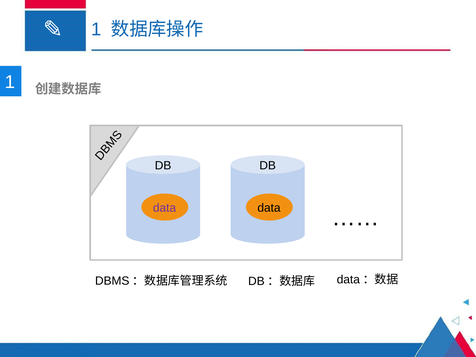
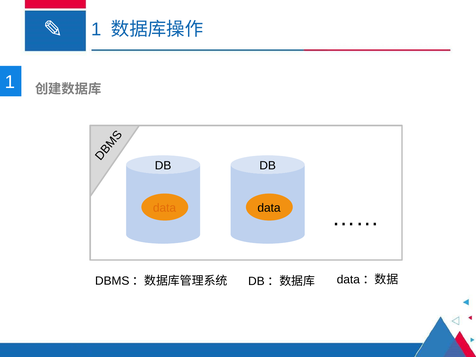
data colour: purple -> orange (164, 208)
